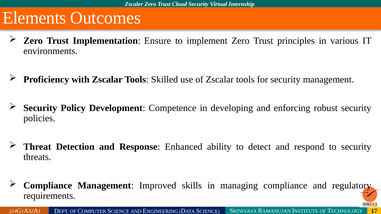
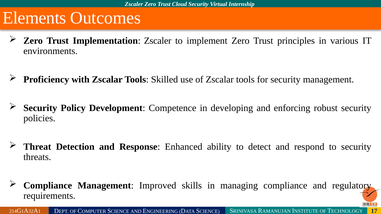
Implementation Ensure: Ensure -> Zscaler (158, 41)
